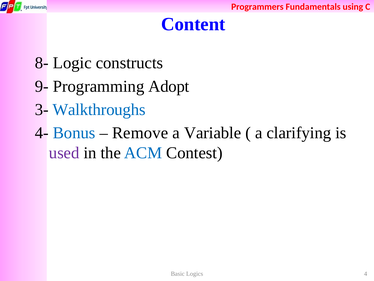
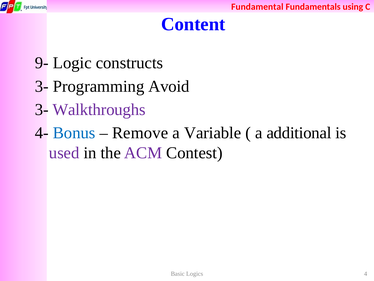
Programmers: Programmers -> Fundamental (257, 7)
8-: 8- -> 9- (42, 63)
9-: 9- -> 3- (42, 86)
Adopt: Adopt -> Avoid (169, 86)
Walkthroughs colour: blue -> purple (99, 109)
clarifying: clarifying -> additional (299, 133)
ACM colour: blue -> purple (143, 153)
